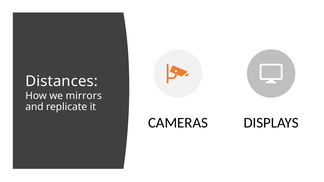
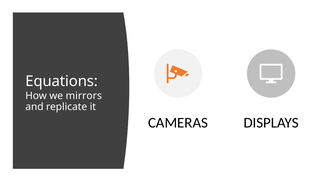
Distances: Distances -> Equations (62, 81)
